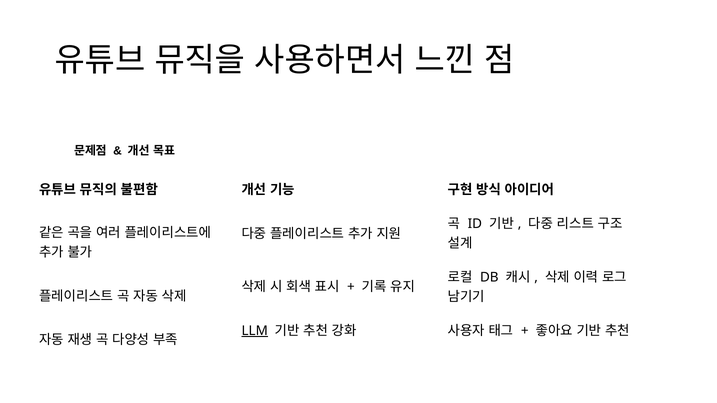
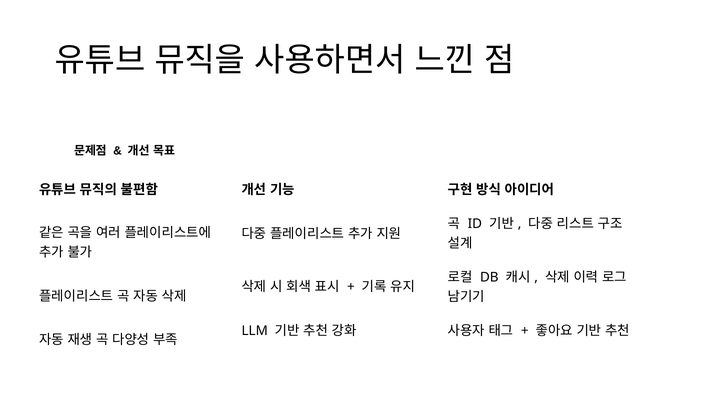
LLM underline: present -> none (255, 331)
